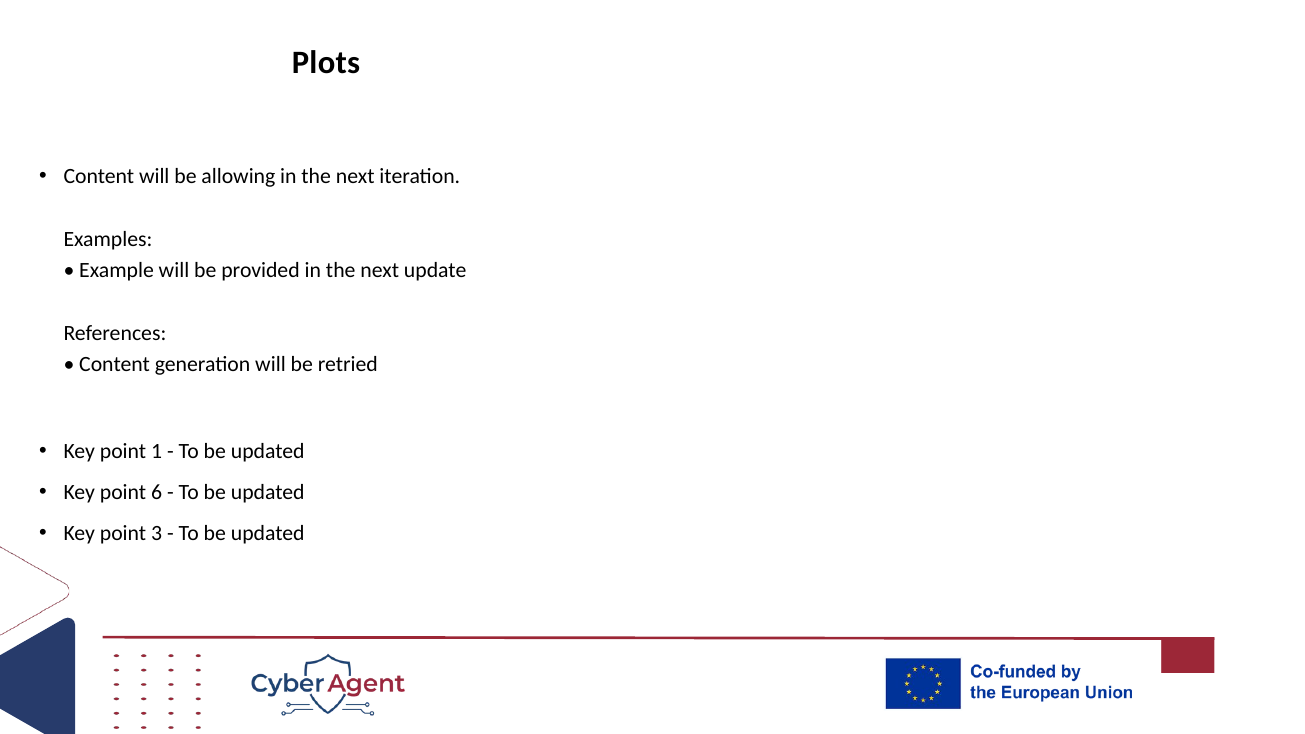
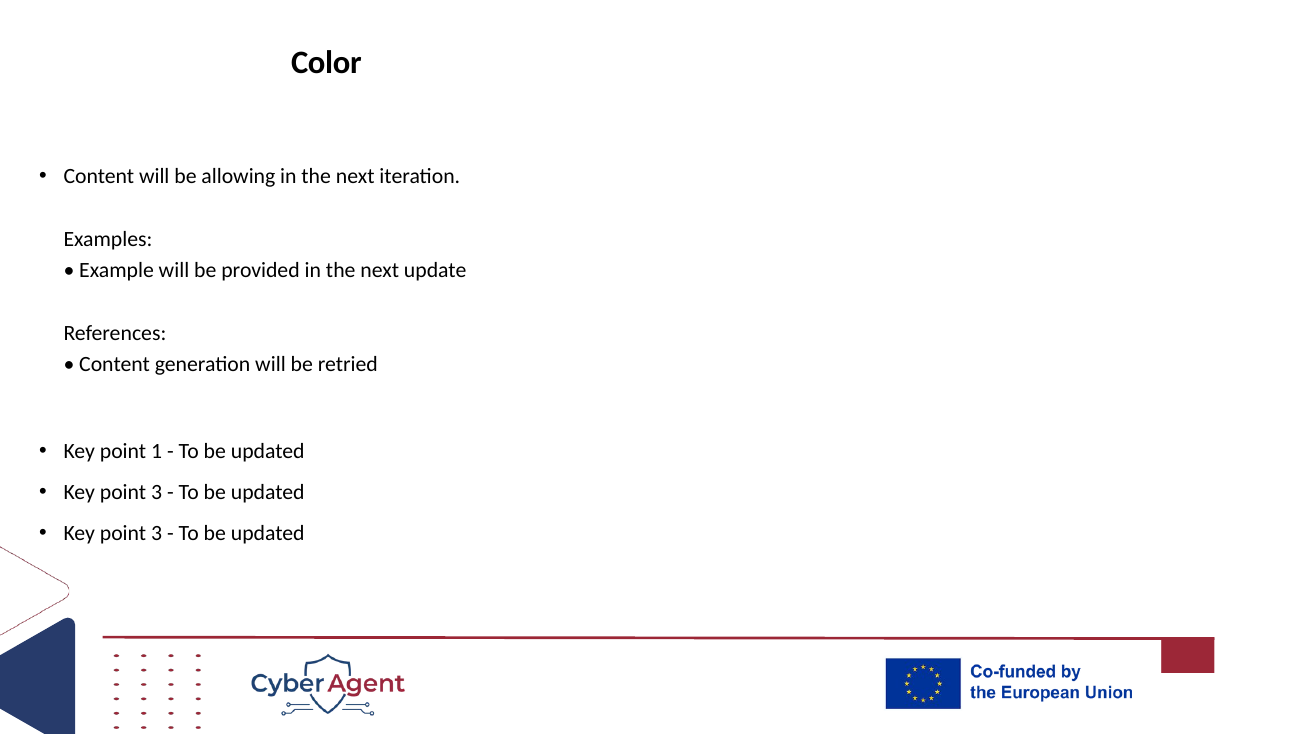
Plots: Plots -> Color (326, 63)
6: 6 -> 3 (157, 492)
